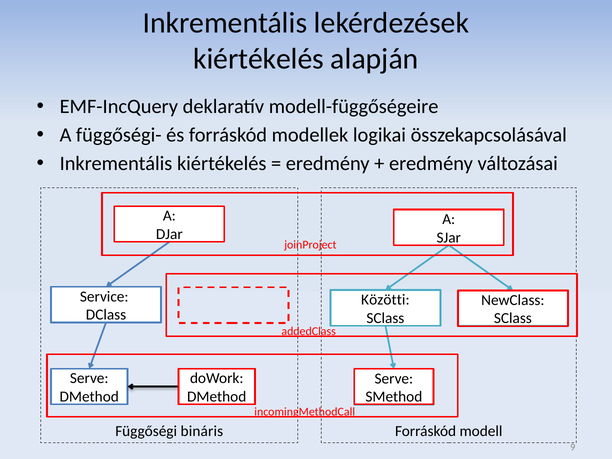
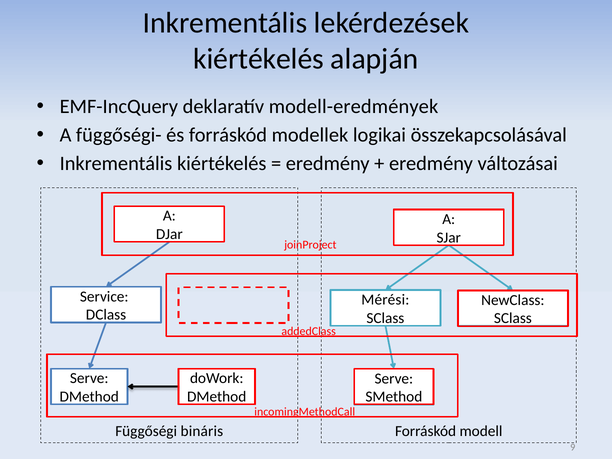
modell-függőségeire: modell-függőségeire -> modell-eredmények (354, 107)
Közötti: Közötti -> Mérési (385, 300)
